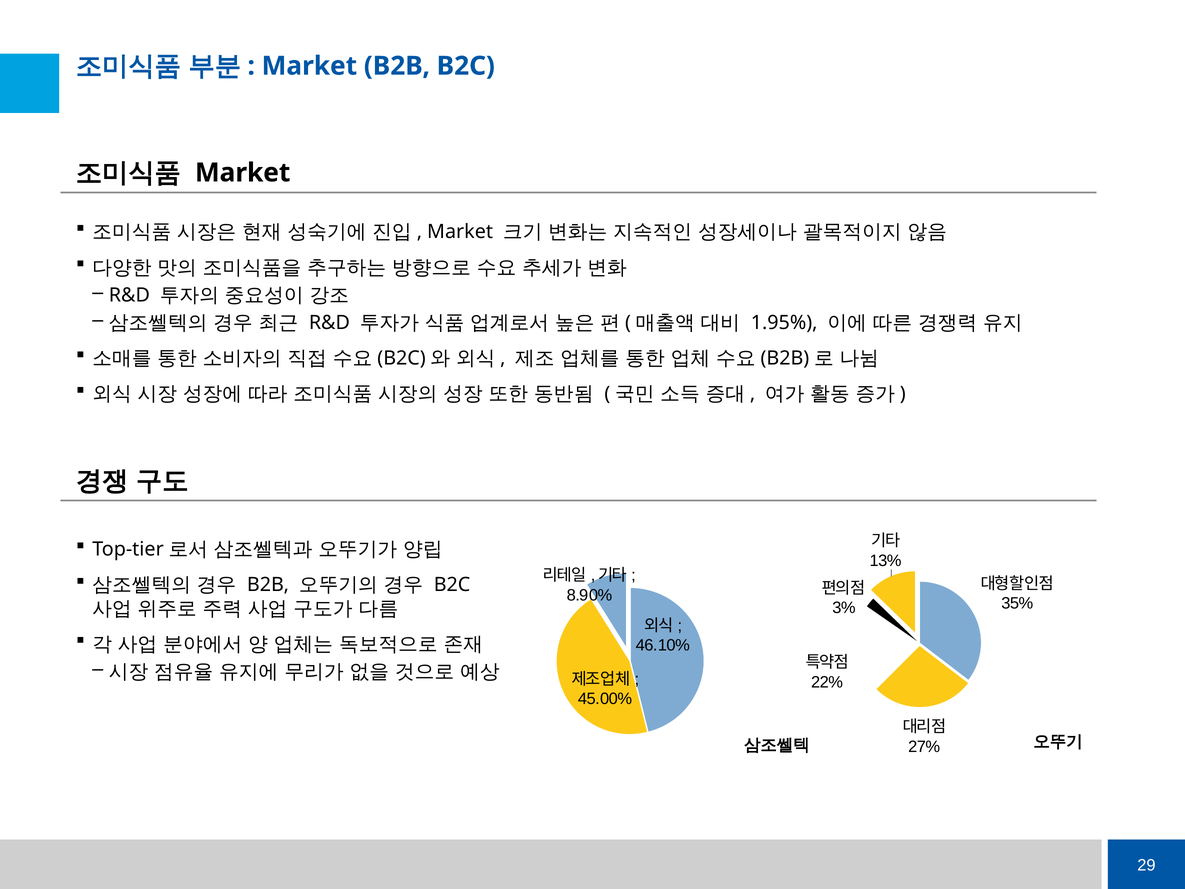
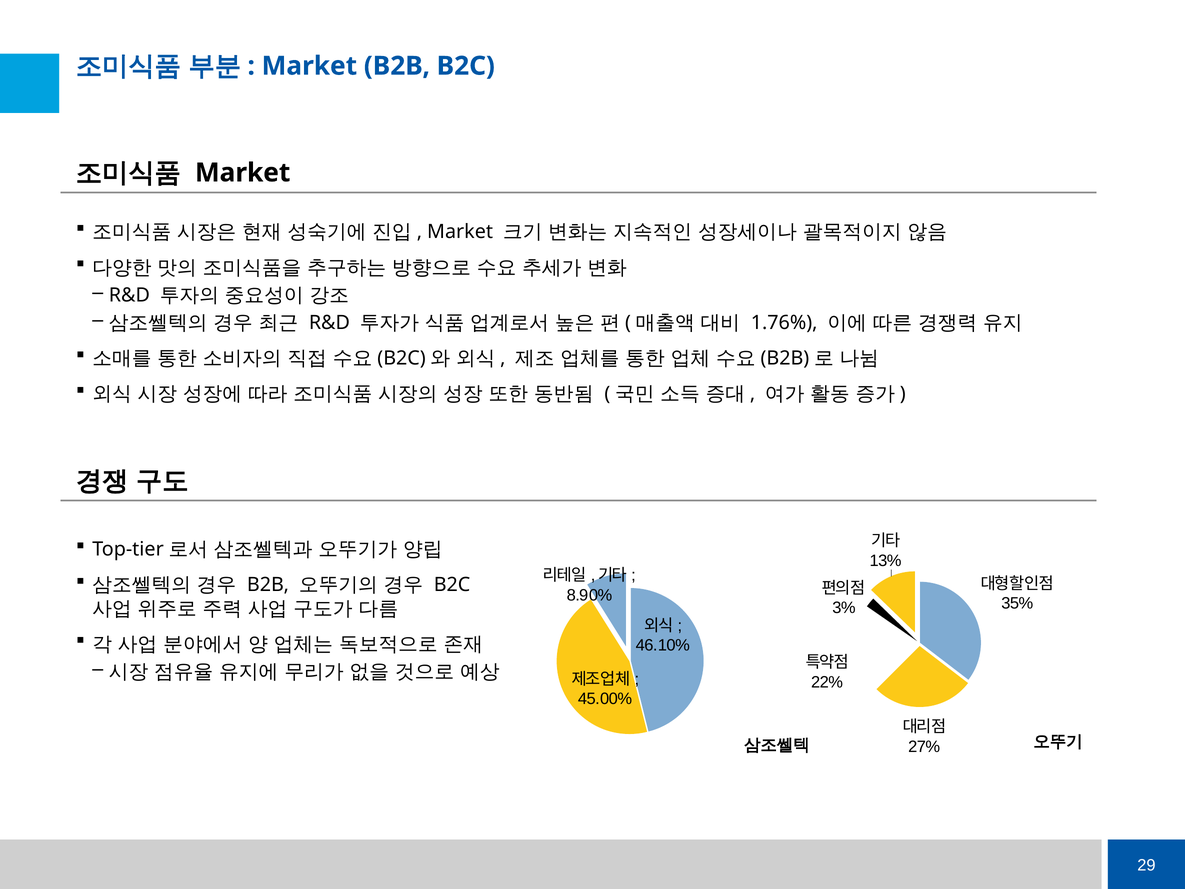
1.95%: 1.95% -> 1.76% (784, 323)
